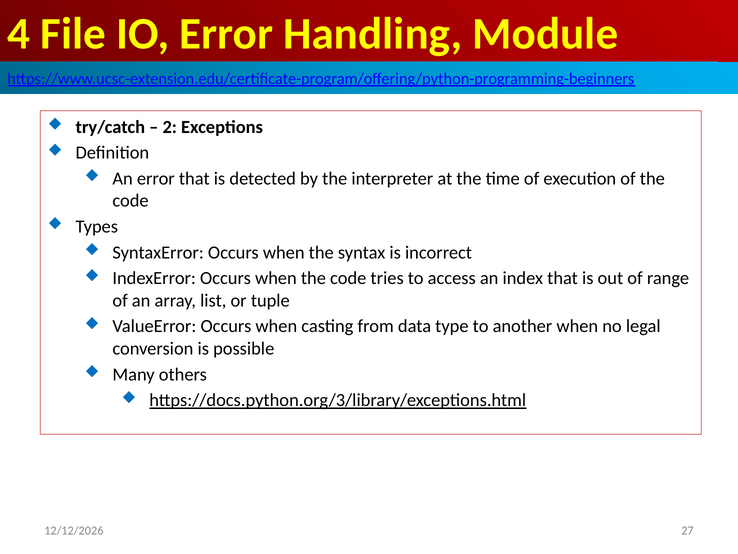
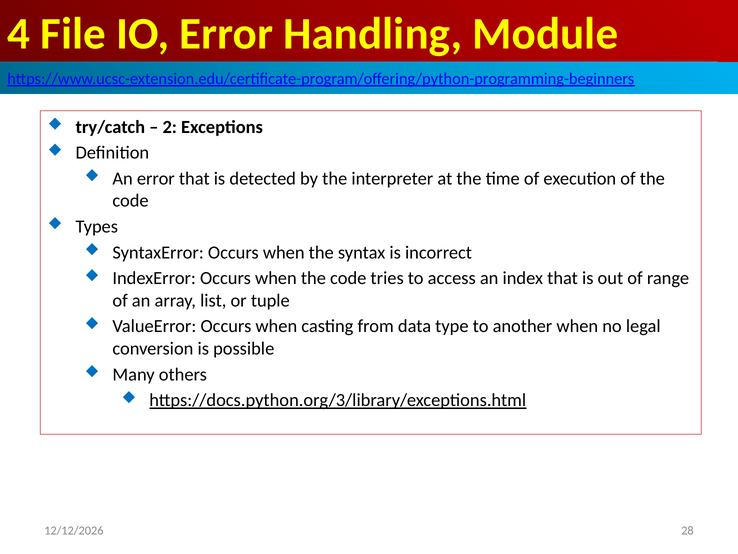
27: 27 -> 28 (687, 530)
